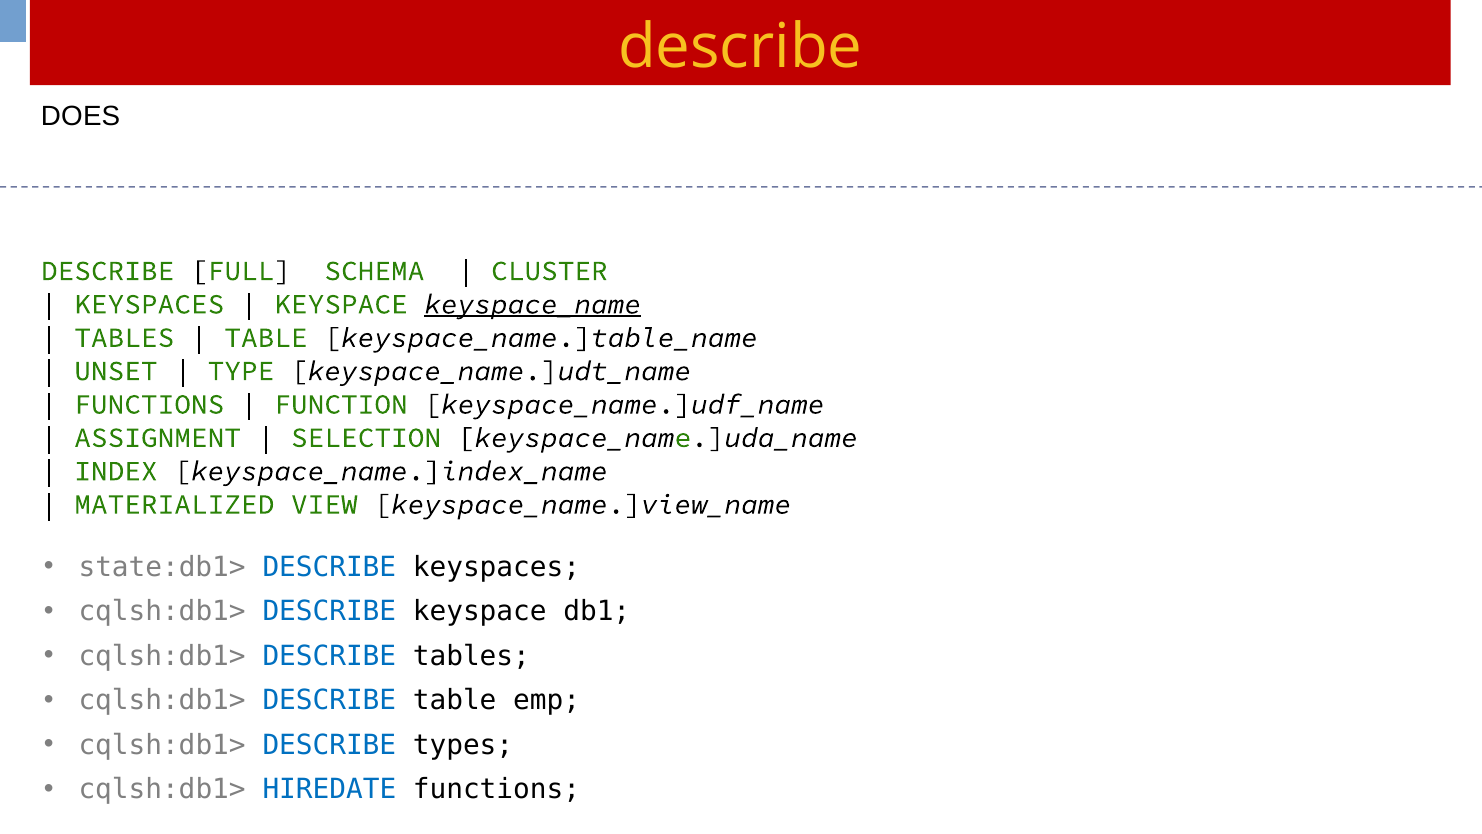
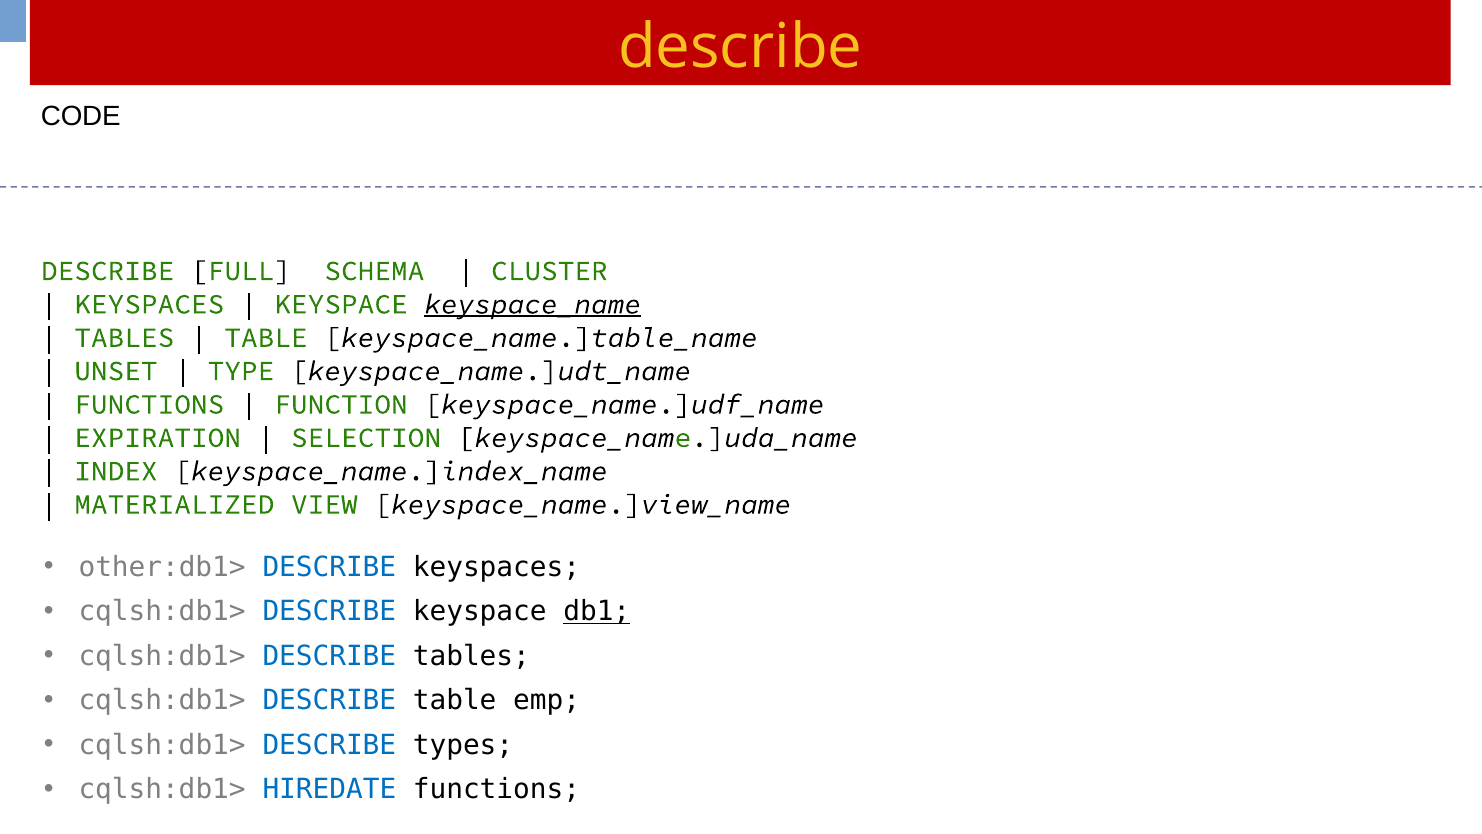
DOES: DOES -> CODE (81, 117)
ASSIGNMENT: ASSIGNMENT -> EXPIRATION (158, 438)
state:db1>: state:db1> -> other:db1> (162, 567)
db1 underline: none -> present (597, 611)
